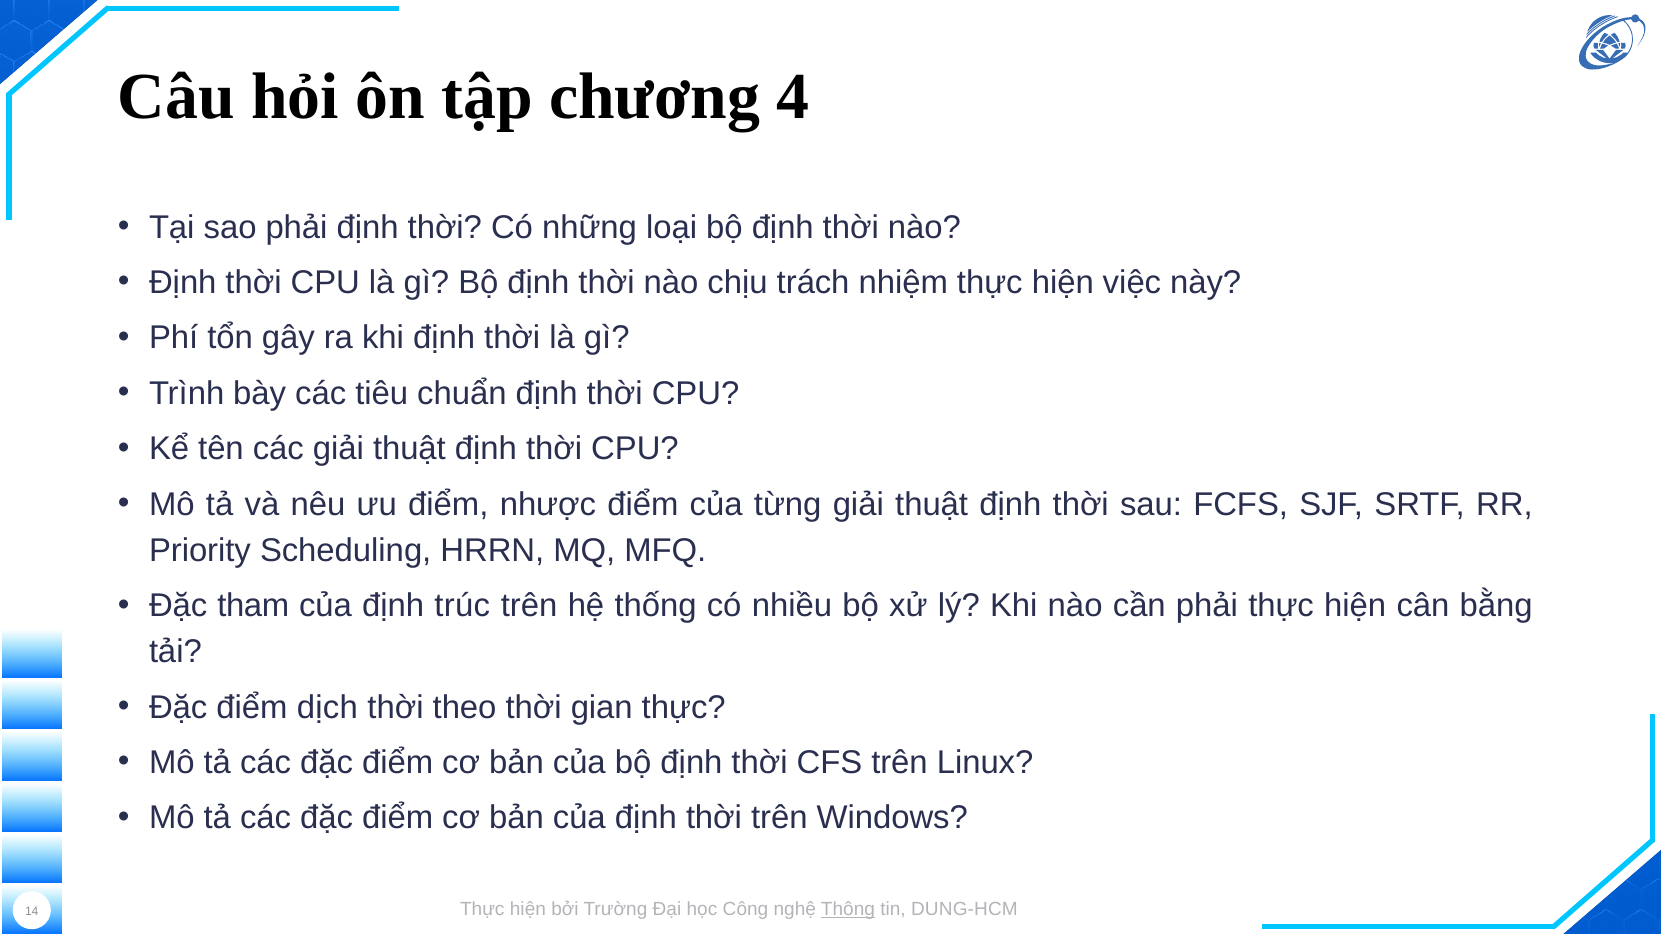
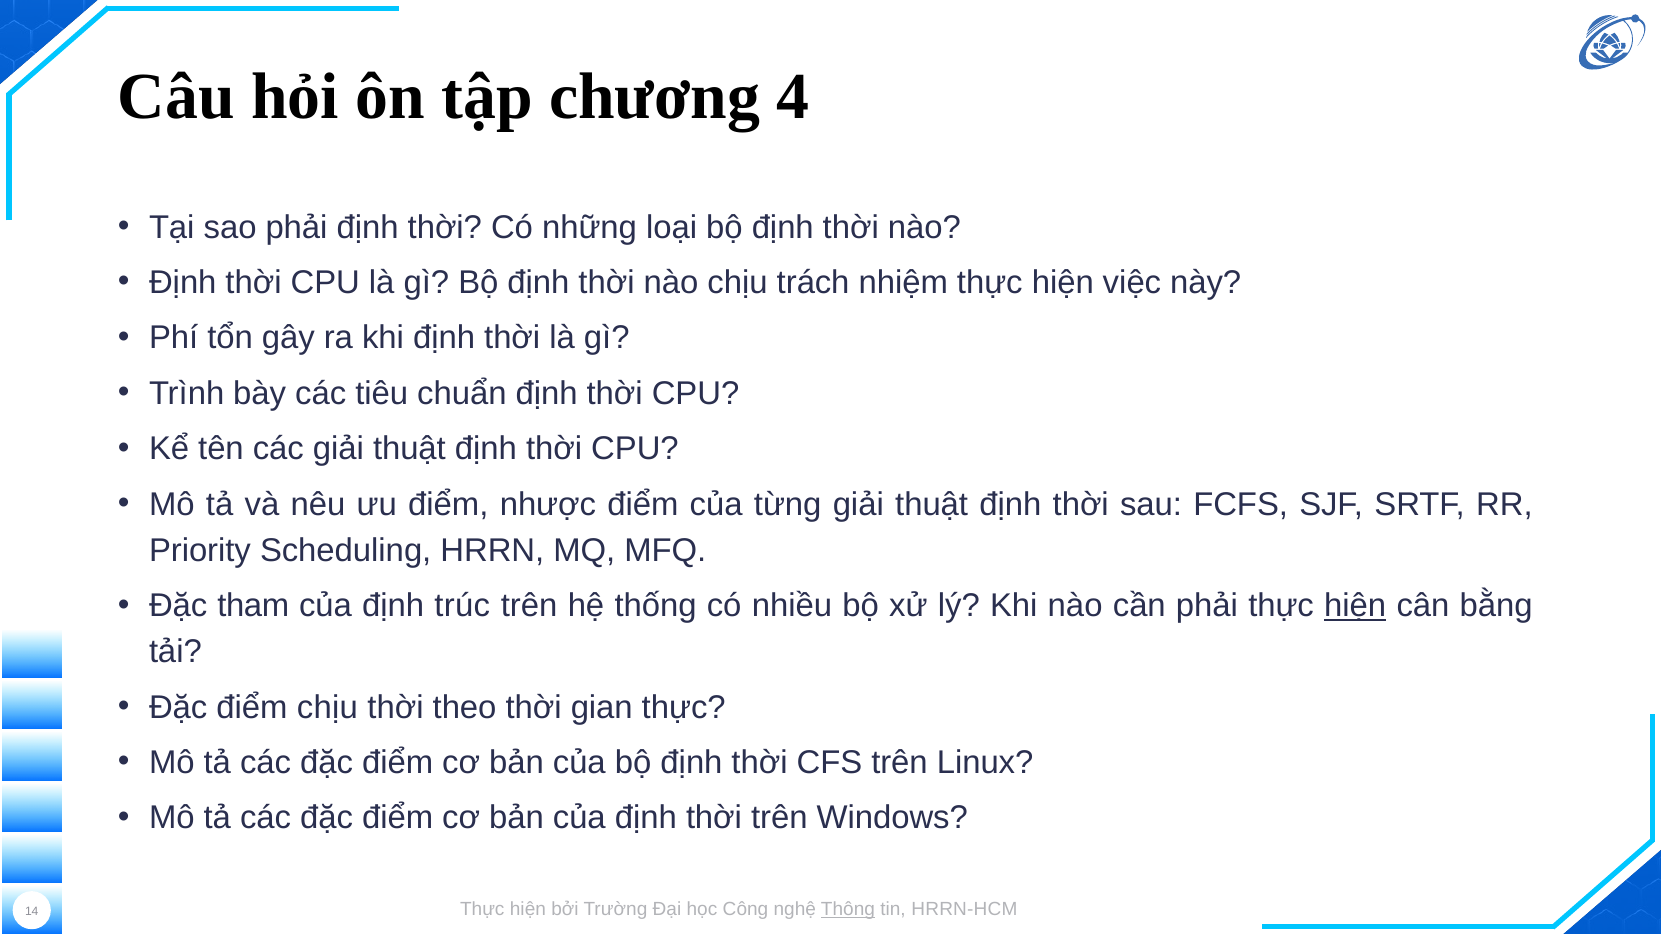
hiện underline: none -> present (1355, 606)
điểm dịch: dịch -> chịu (327, 708)
DUNG-HCM: DUNG-HCM -> HRRN-HCM (964, 910)
